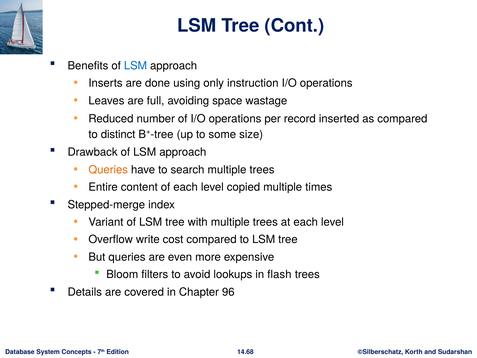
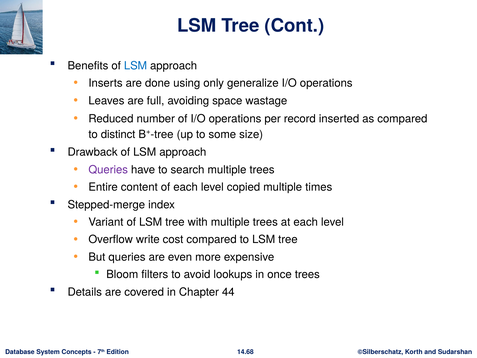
instruction: instruction -> generalize (253, 83)
Queries colour: orange -> purple (108, 170)
flash: flash -> once (279, 274)
96: 96 -> 44 (228, 292)
